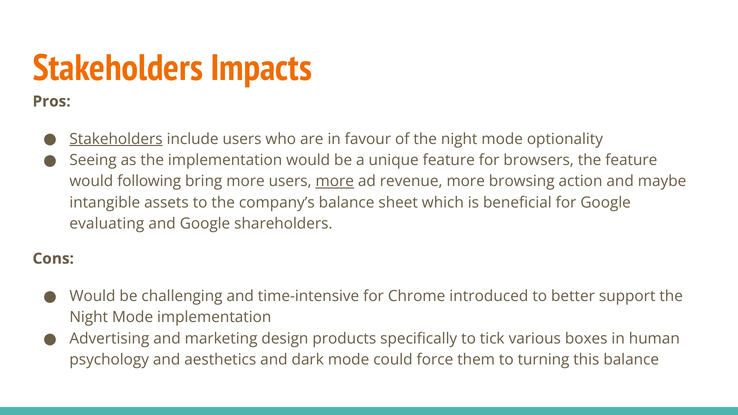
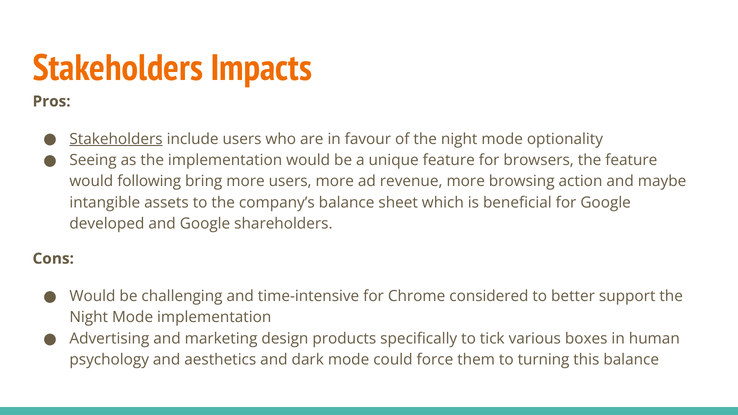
more underline: present -> none (335, 181)
evaluating: evaluating -> developed (107, 224)
introduced: introduced -> considered (489, 296)
